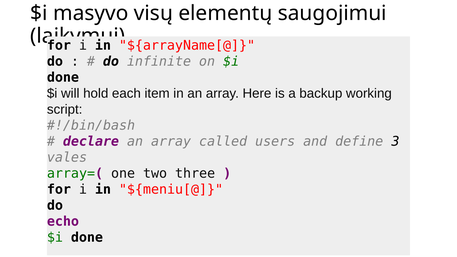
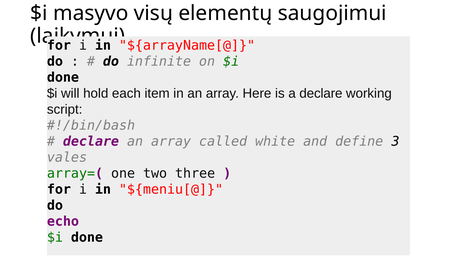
a backup: backup -> declare (321, 93)
users: users -> white (275, 141)
